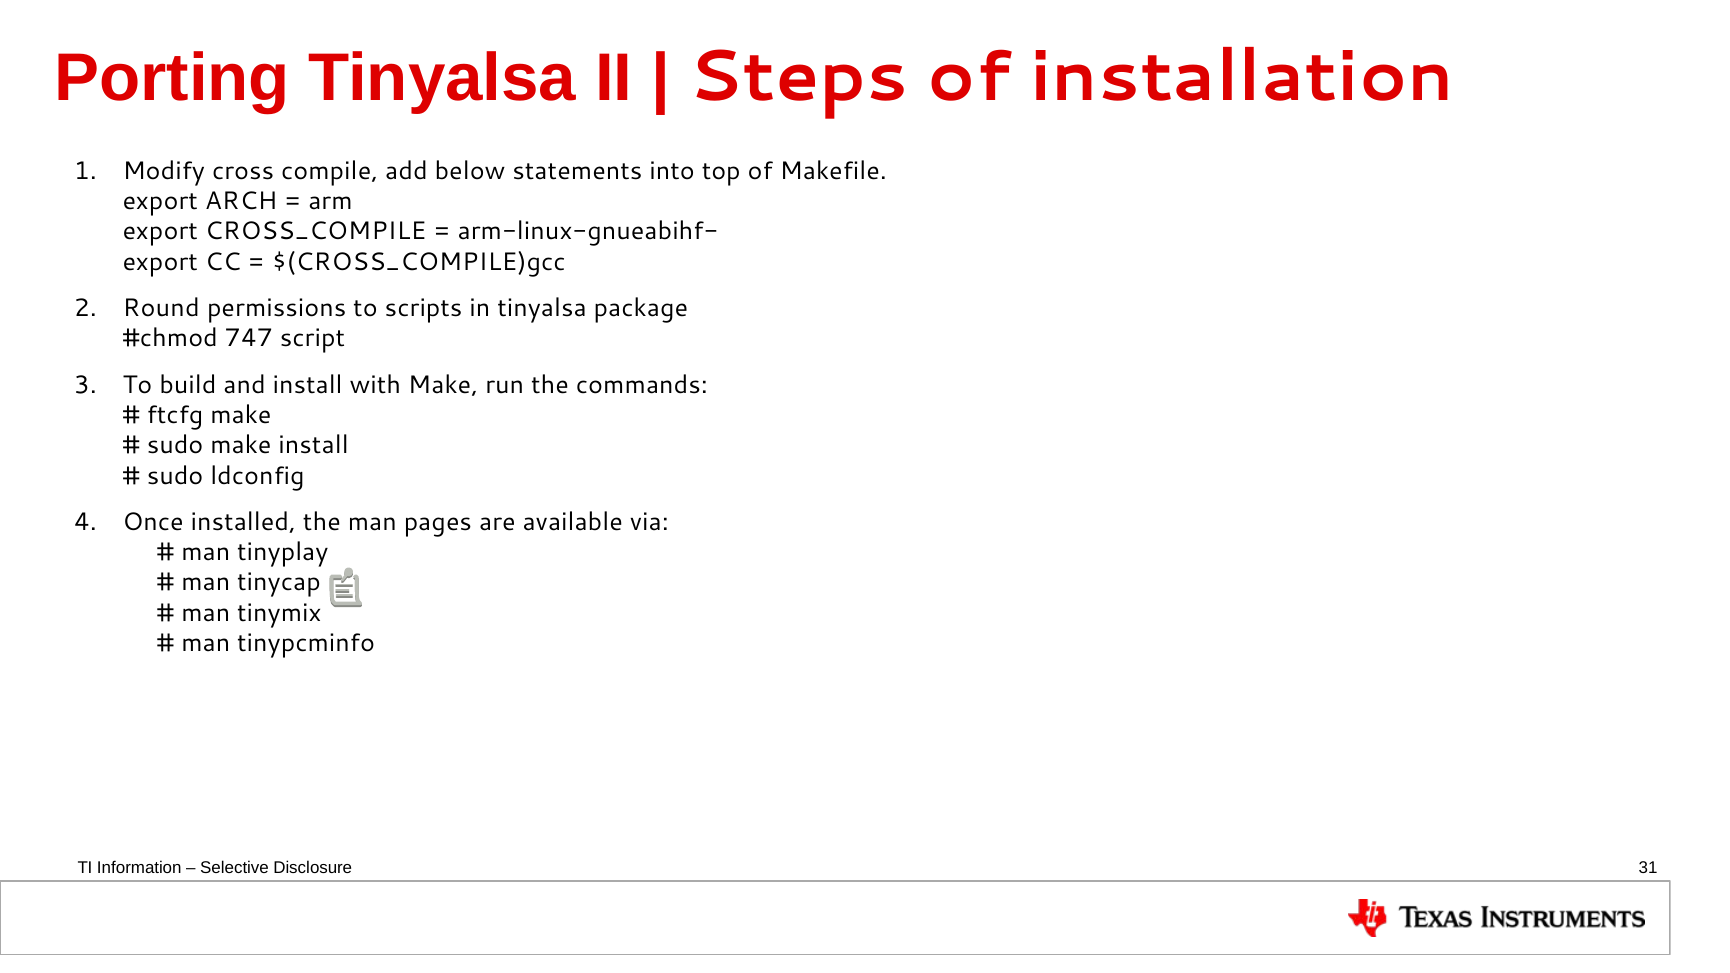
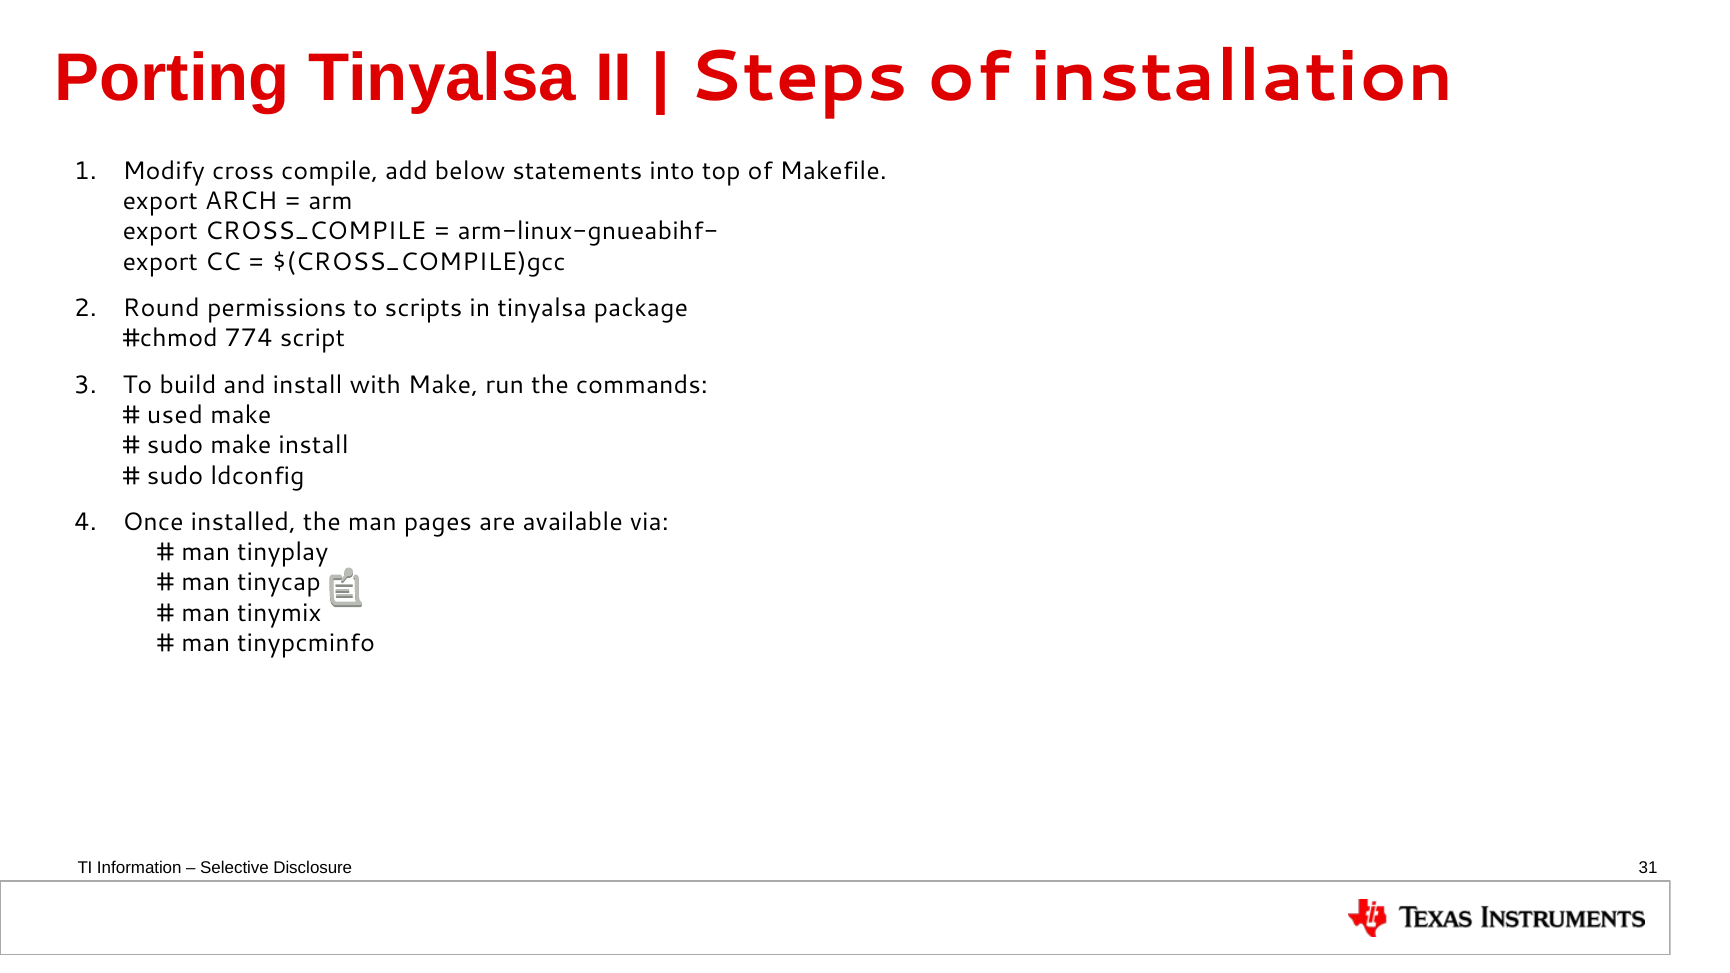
747: 747 -> 774 (249, 339)
ftcfg: ftcfg -> used (175, 415)
